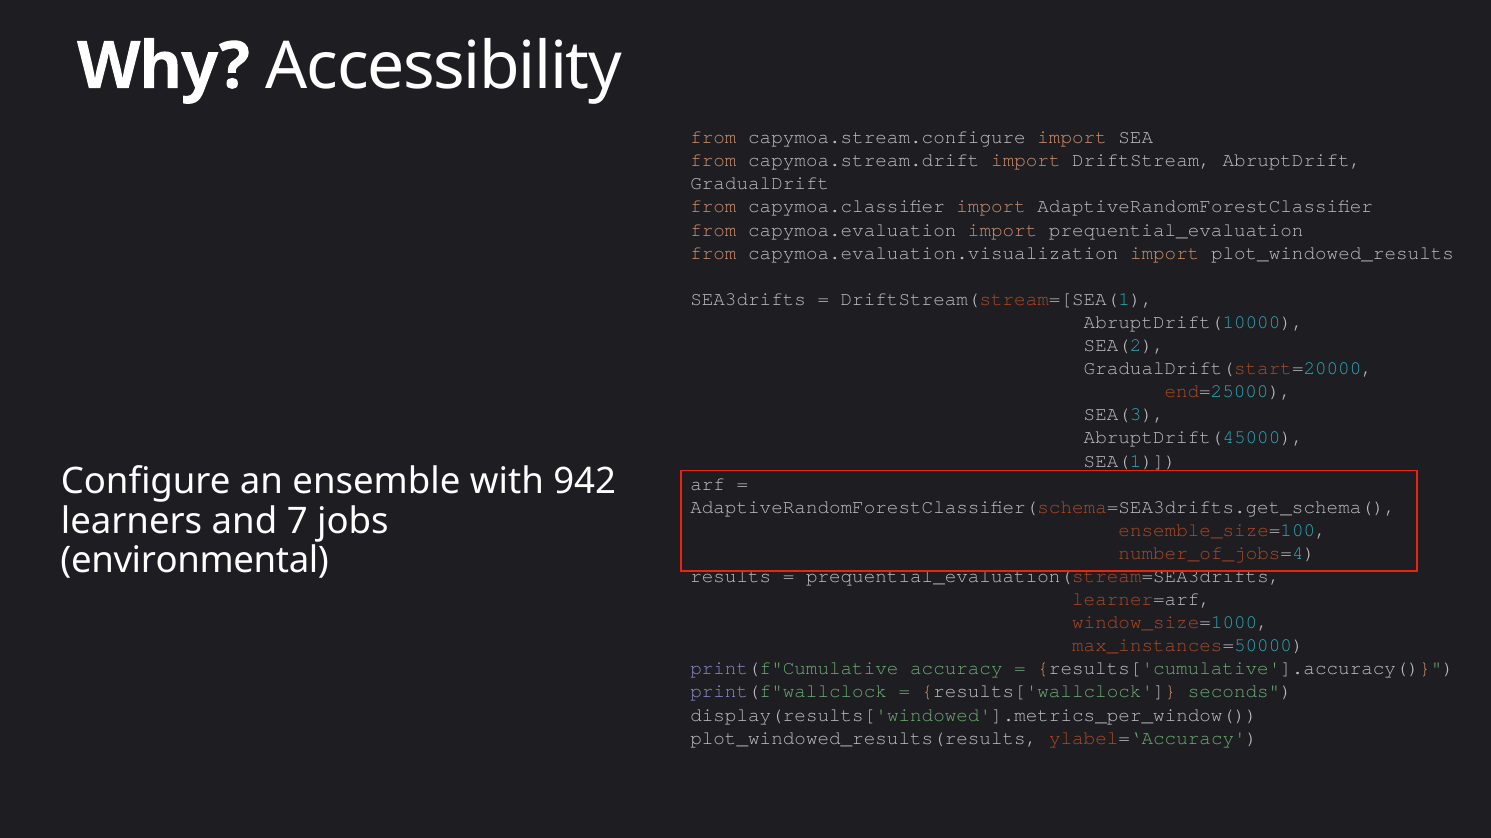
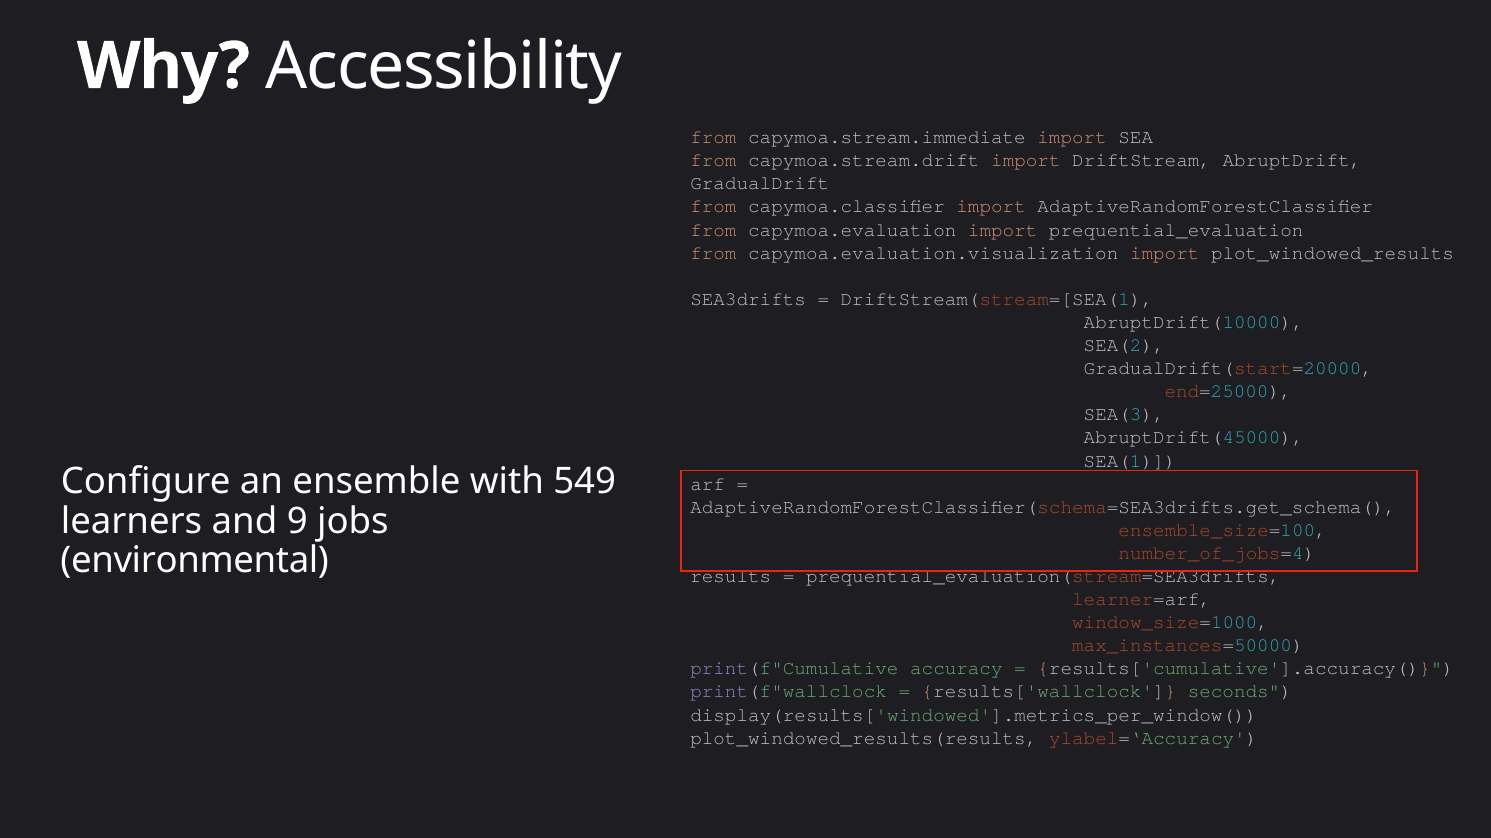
capymoa.stream.configure: capymoa.stream.configure -> capymoa.stream.immediate (887, 137)
942: 942 -> 549 (585, 482)
7: 7 -> 9 (297, 521)
